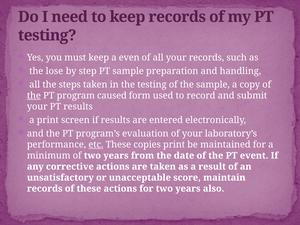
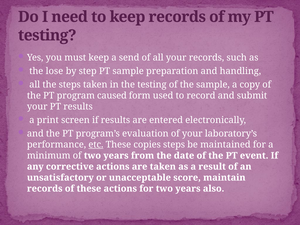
even: even -> send (129, 58)
the underline: present -> none (34, 96)
copies print: print -> steps (174, 145)
